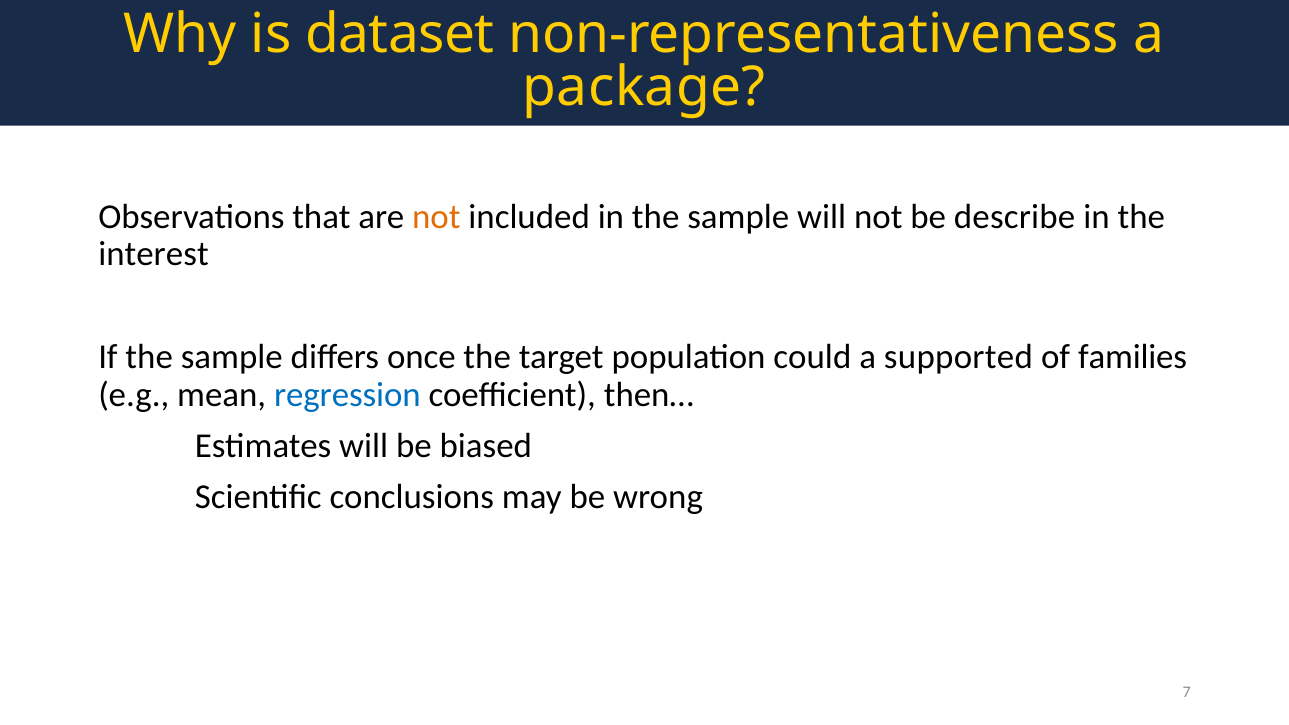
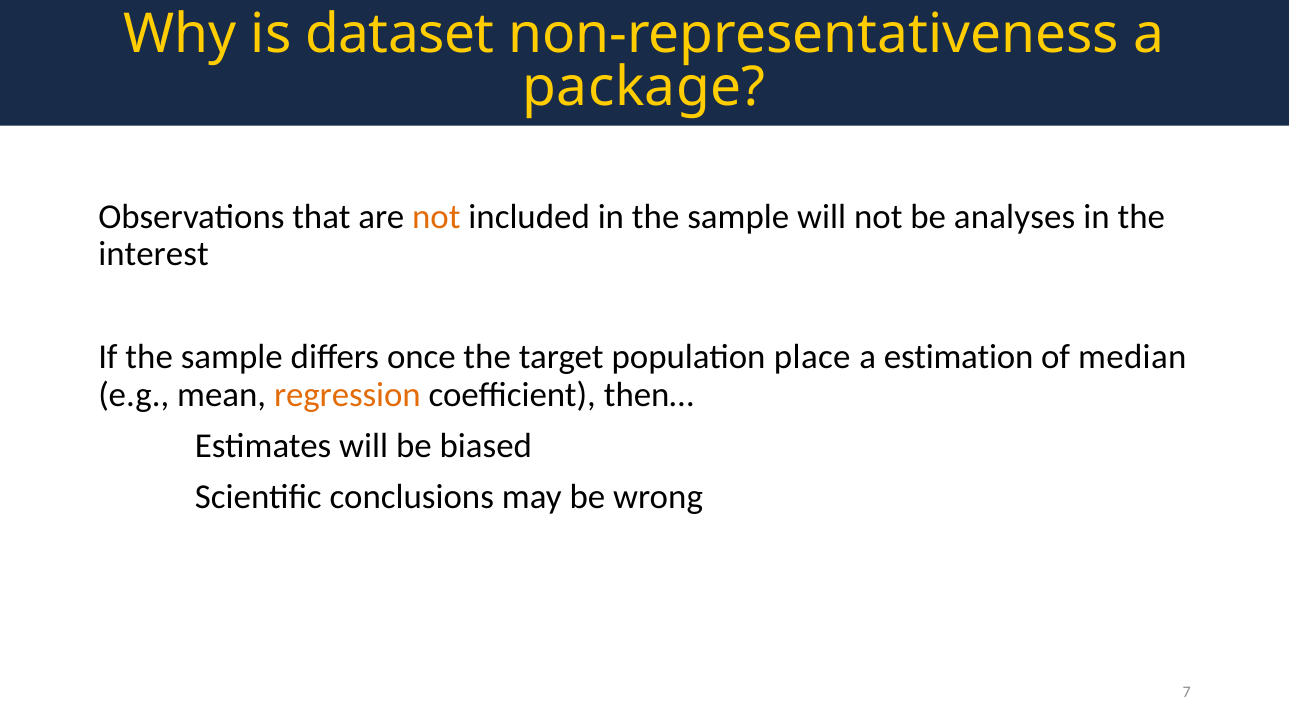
describe: describe -> analyses (1015, 217)
could: could -> place (812, 357)
supported: supported -> estimation (959, 357)
families: families -> median (1132, 357)
regression colour: blue -> orange (347, 395)
